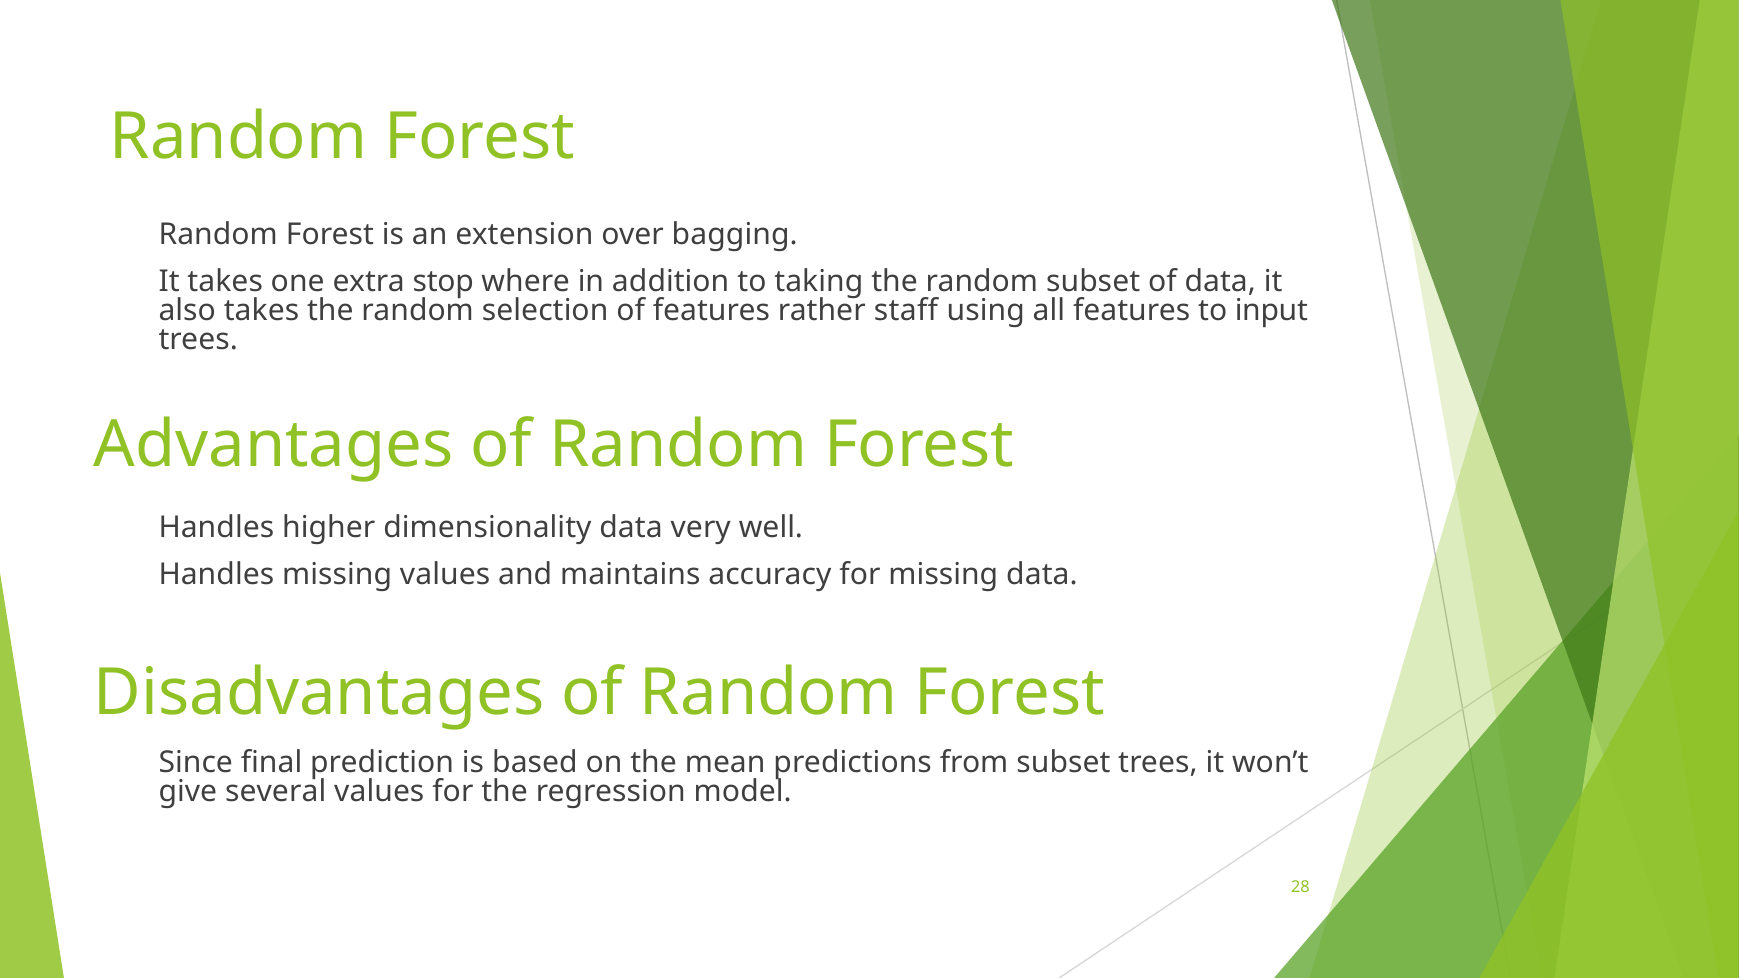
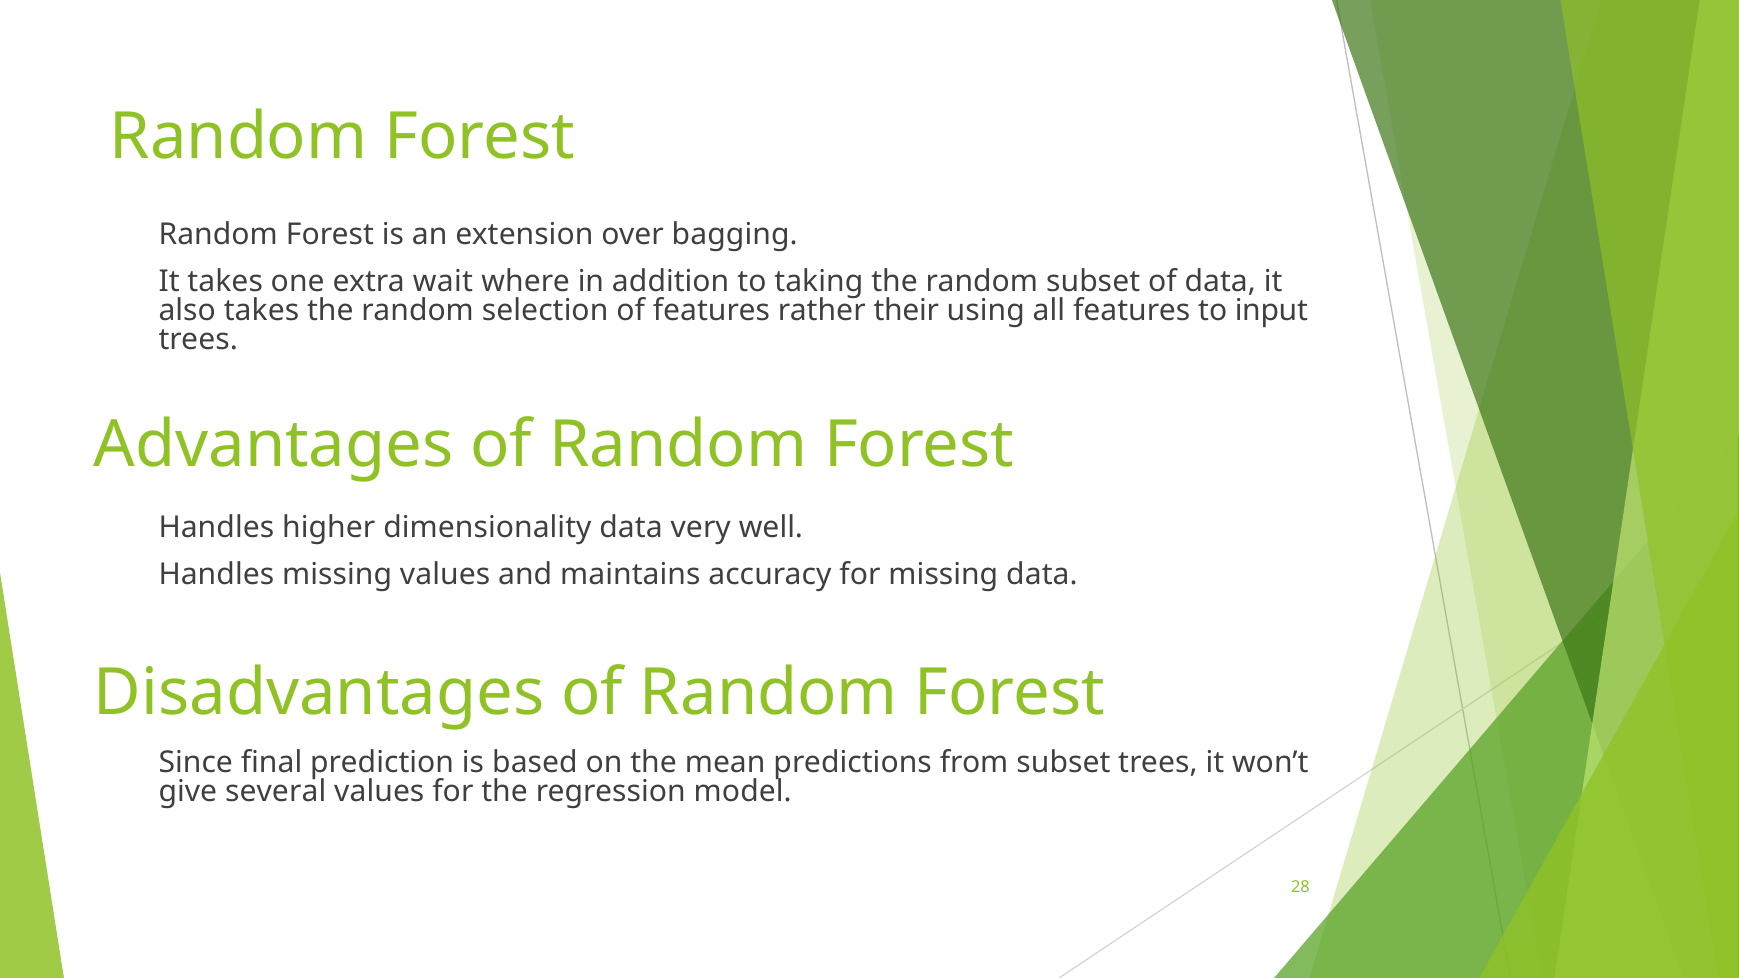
stop: stop -> wait (443, 282)
staff: staff -> their (906, 311)
